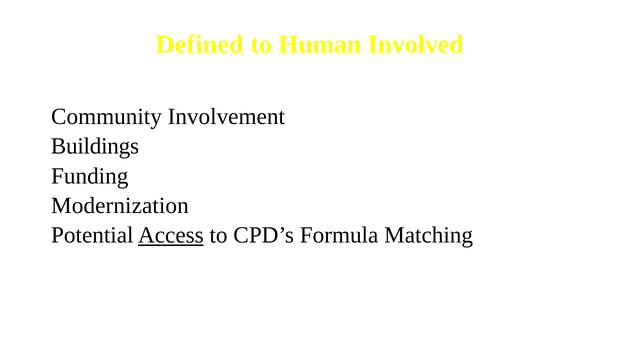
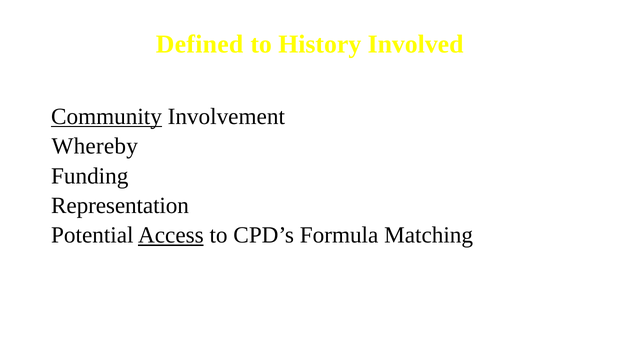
Human: Human -> History (320, 44)
Community underline: none -> present (106, 117)
Buildings: Buildings -> Whereby (95, 146)
Modernization: Modernization -> Representation (120, 206)
